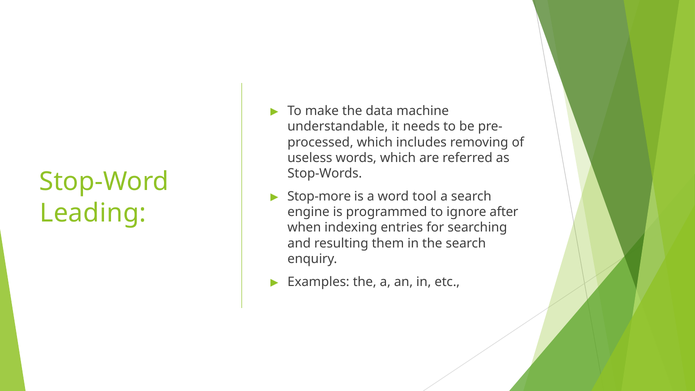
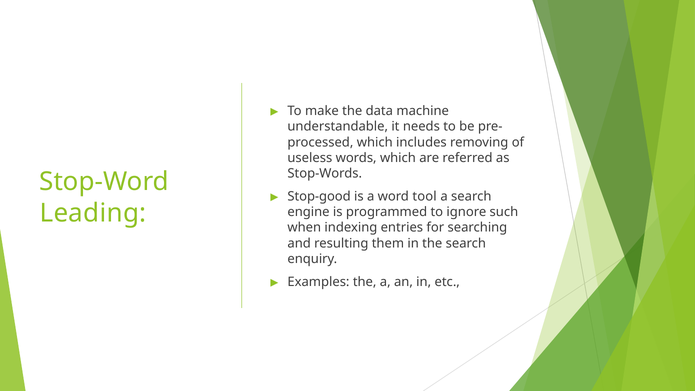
Stop-more: Stop-more -> Stop-good (319, 196)
after: after -> such (504, 212)
